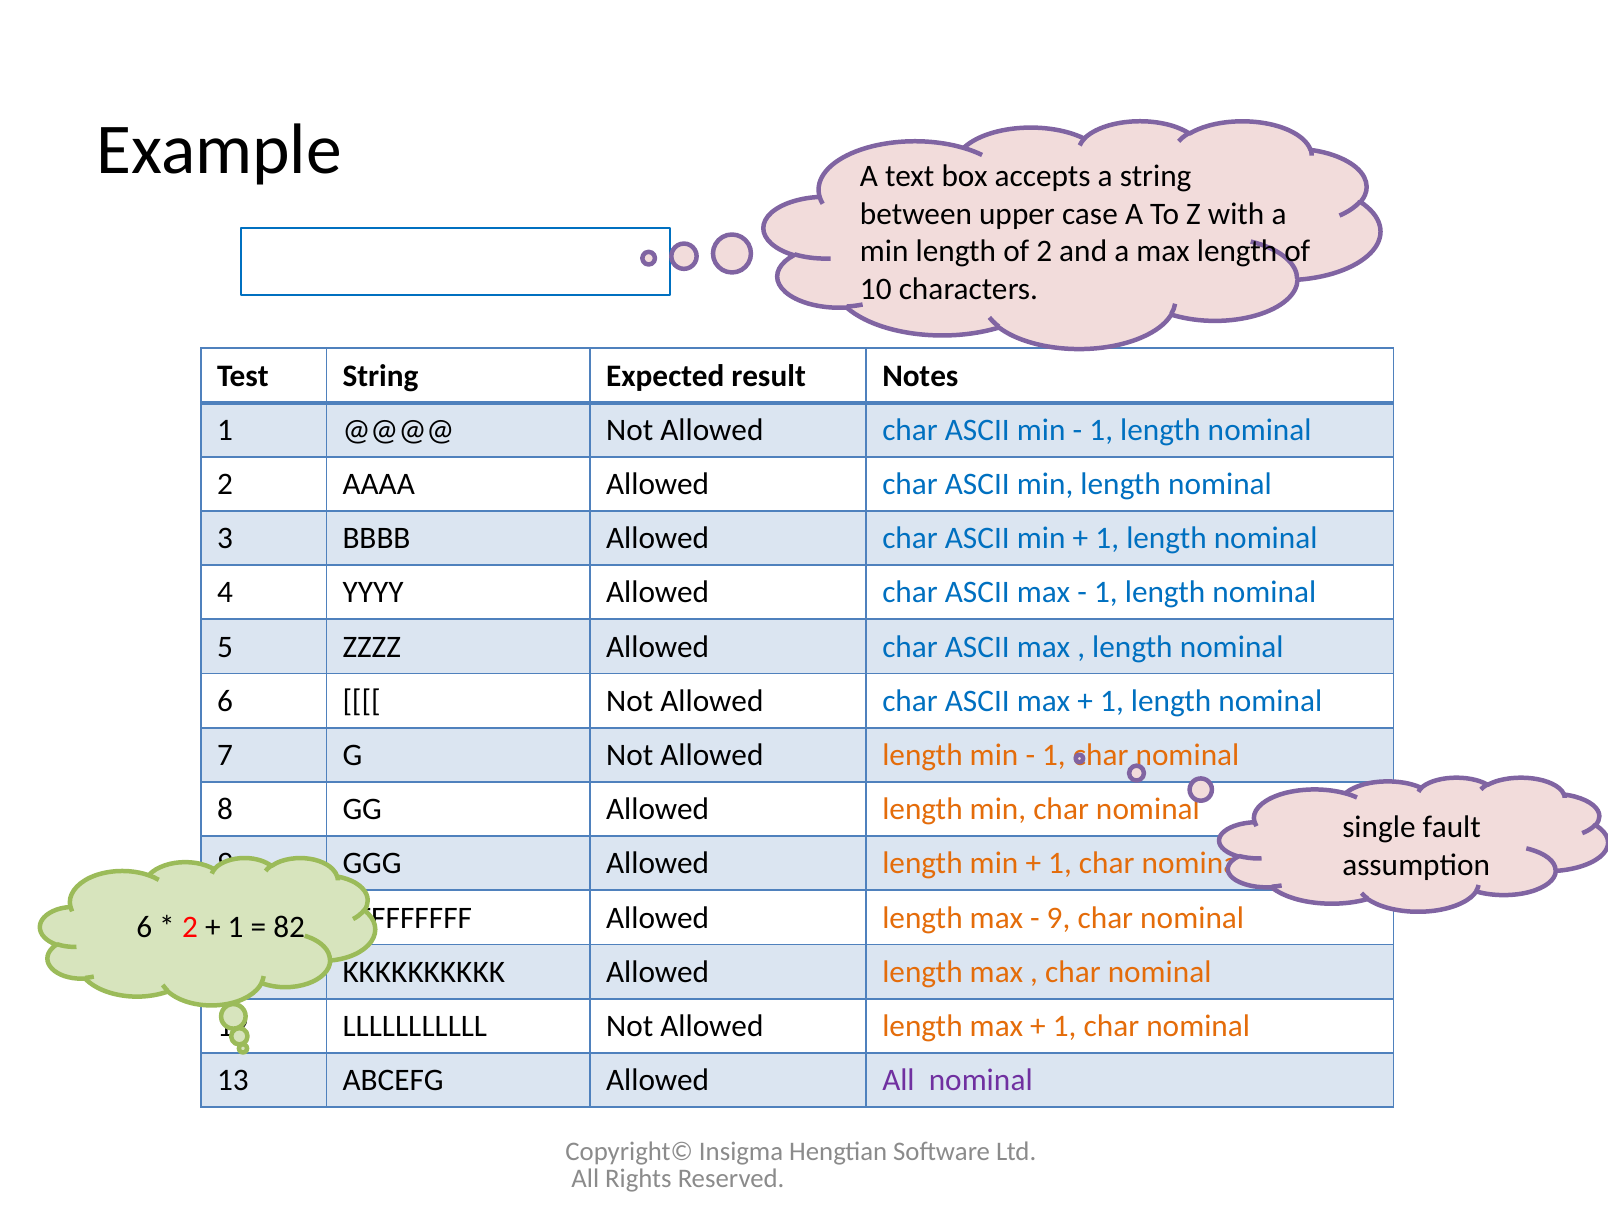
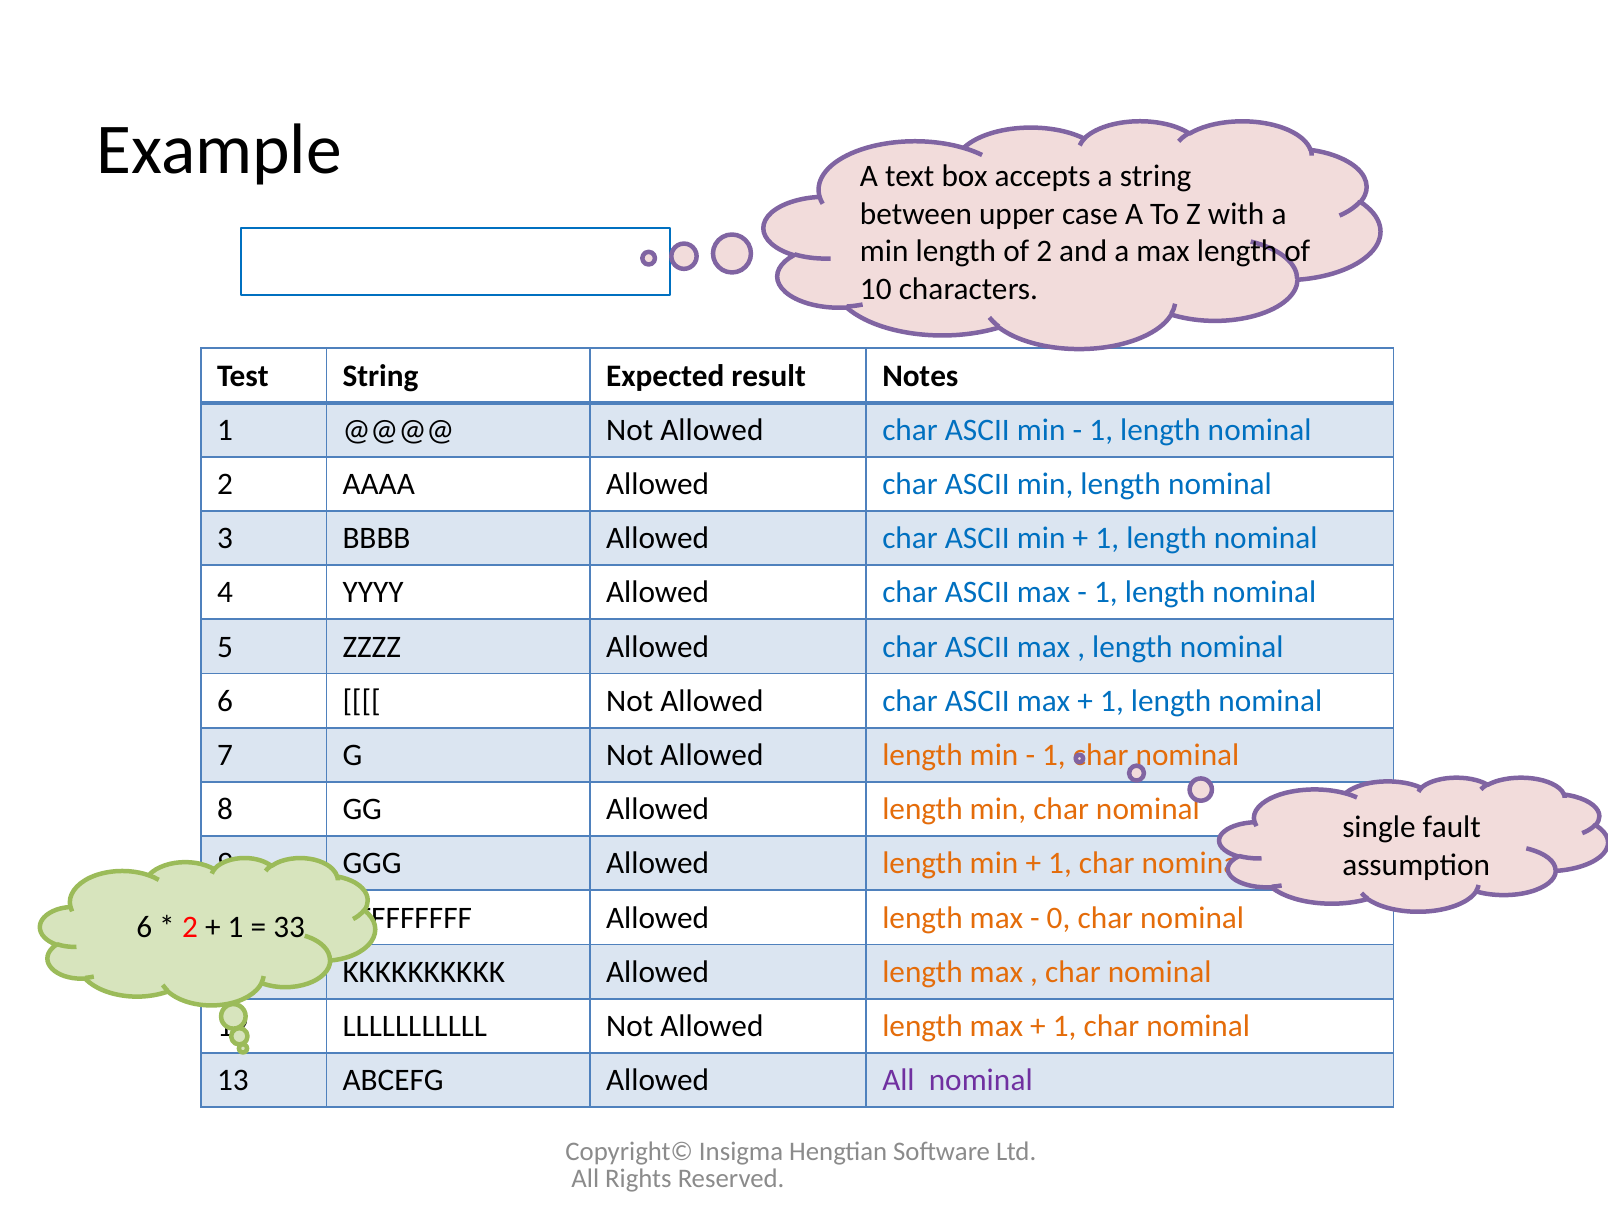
9: 9 -> 0 (1059, 918)
82: 82 -> 33 (289, 927)
